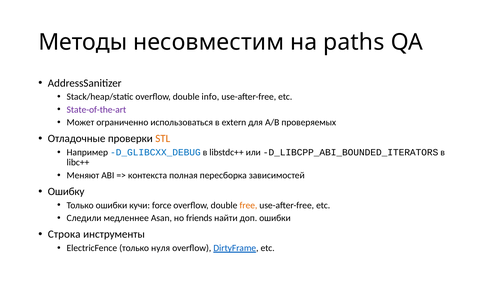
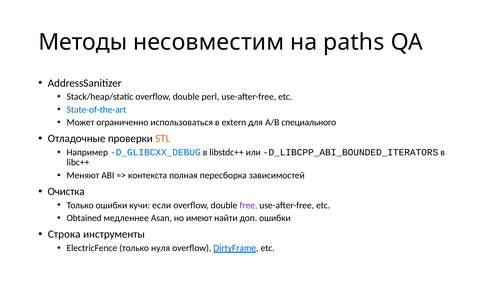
info: info -> perl (210, 97)
State-of-the-art colour: purple -> blue (96, 110)
проверяемых: проверяемых -> специального (309, 122)
Ошибку: Ошибку -> Очистка (66, 192)
force: force -> если (162, 205)
free colour: orange -> purple (248, 205)
Следили: Следили -> Obtained (84, 218)
friends: friends -> имеют (199, 218)
